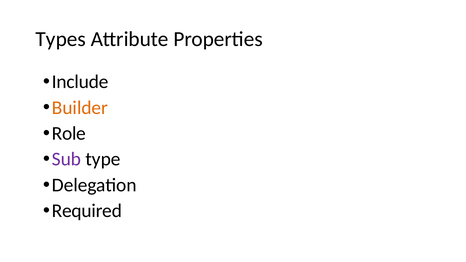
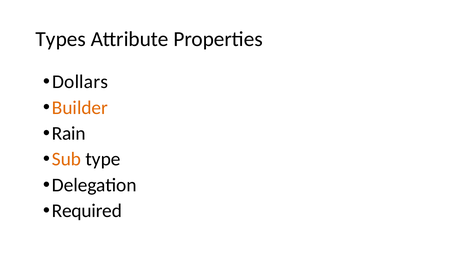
Include: Include -> Dollars (80, 82)
Role: Role -> Rain (69, 134)
Sub colour: purple -> orange (67, 159)
